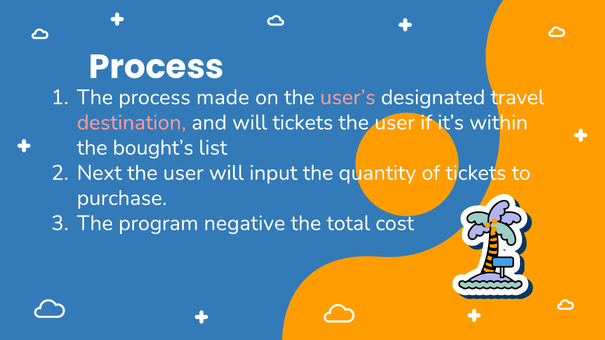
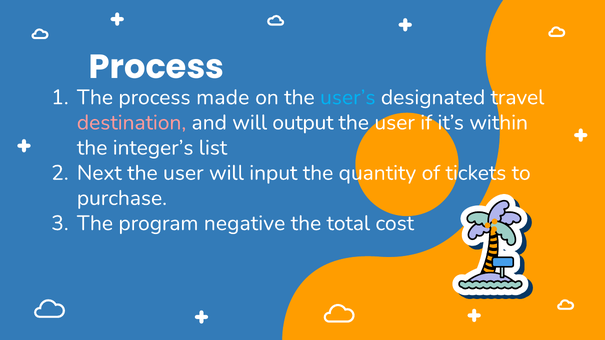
user’s colour: pink -> light blue (348, 97)
will tickets: tickets -> output (303, 123)
bought’s: bought’s -> integer’s (153, 148)
